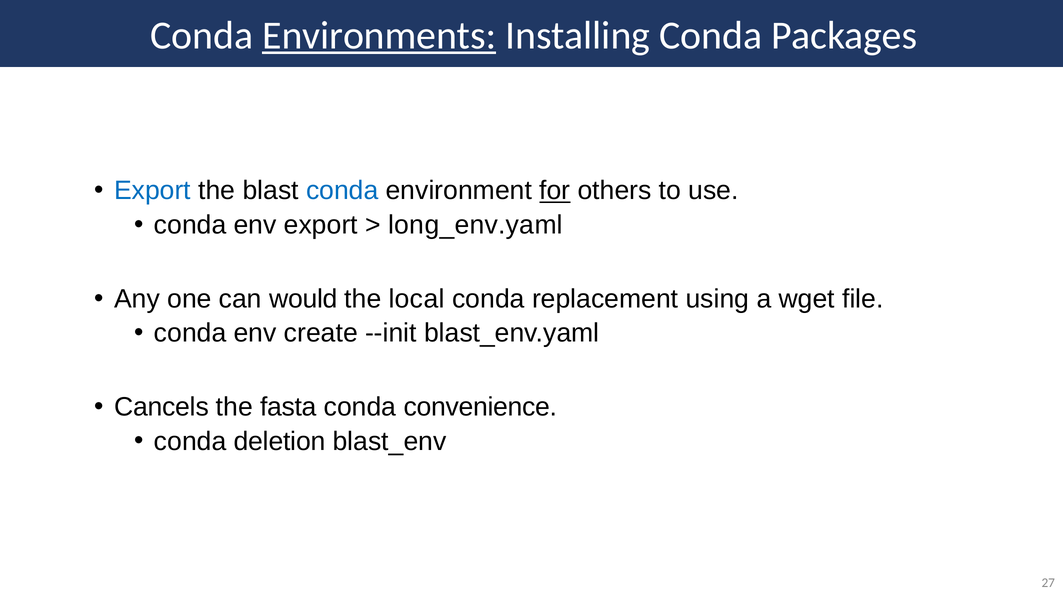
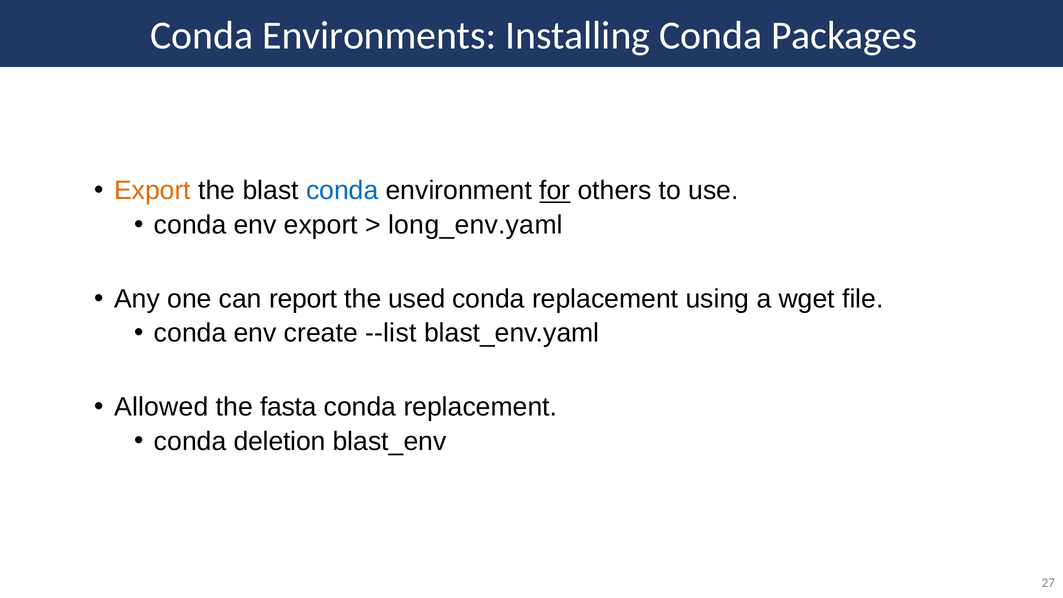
Environments underline: present -> none (379, 36)
Export colour: blue -> orange (152, 191)
would: would -> report (303, 299)
local: local -> used (417, 299)
--init: --init -> --list (391, 333)
Cancels: Cancels -> Allowed (161, 407)
convenience: convenience -> replacement (480, 407)
